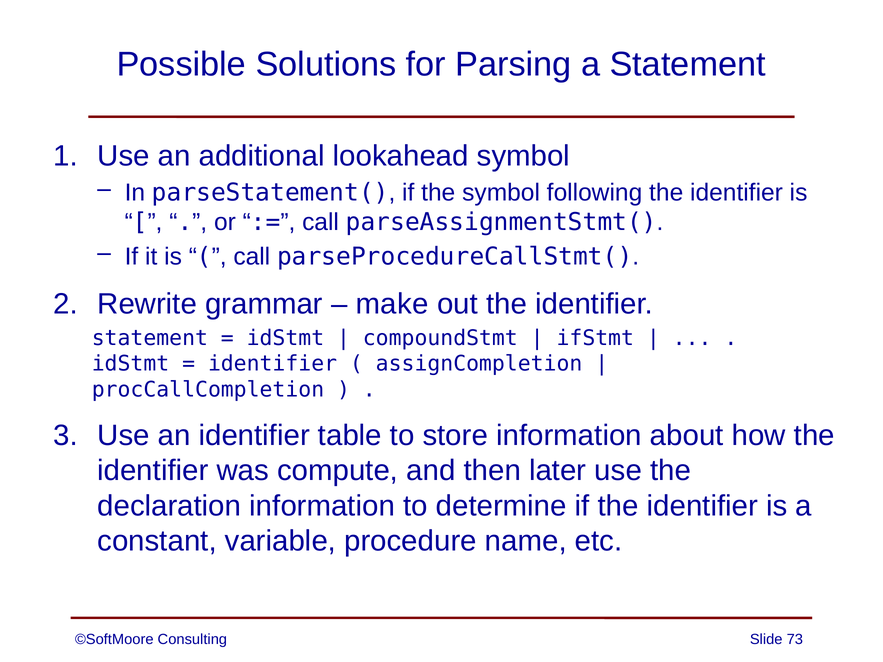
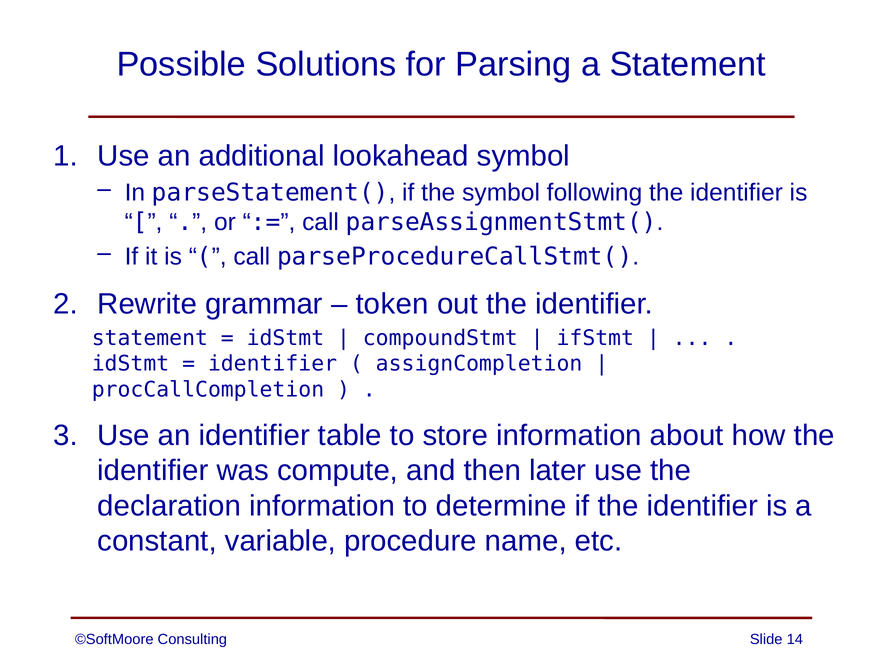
make: make -> token (392, 304)
73: 73 -> 14 (795, 640)
